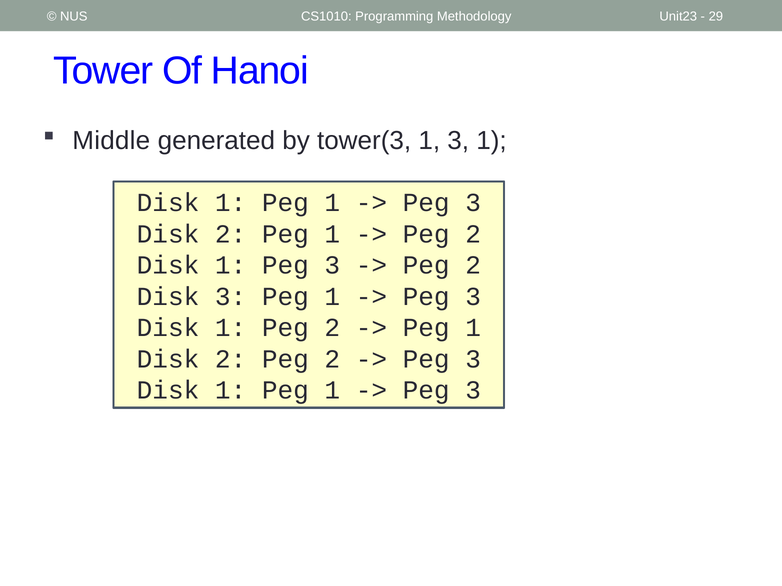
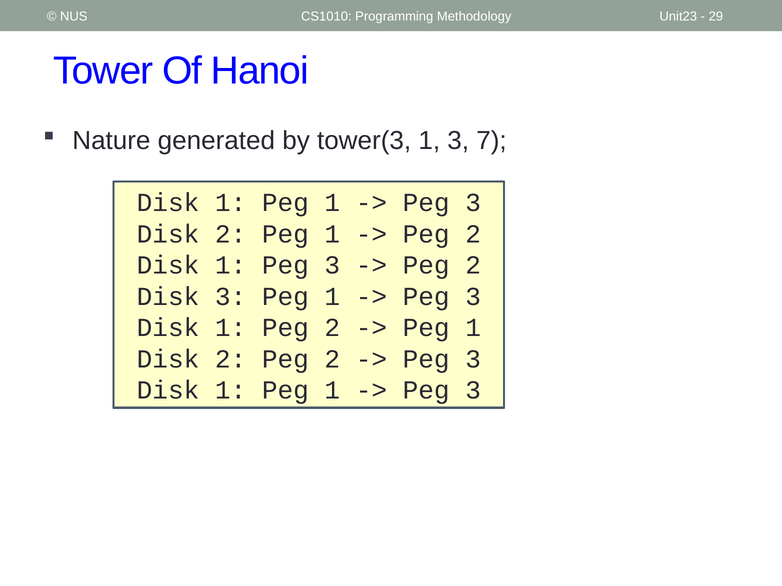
Middle: Middle -> Nature (111, 141)
3 1: 1 -> 7 (491, 141)
